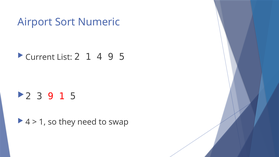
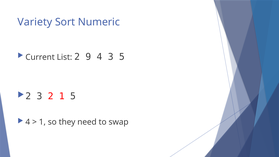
Airport: Airport -> Variety (35, 22)
2 1: 1 -> 9 (88, 57)
4 9: 9 -> 3 (111, 57)
3 9: 9 -> 2 (51, 96)
